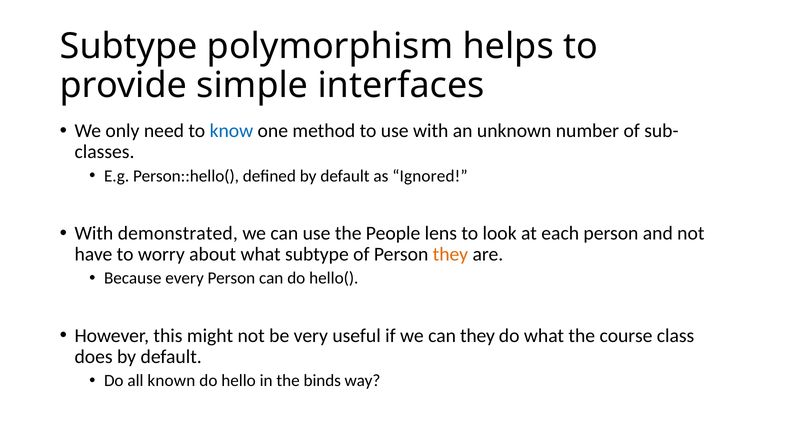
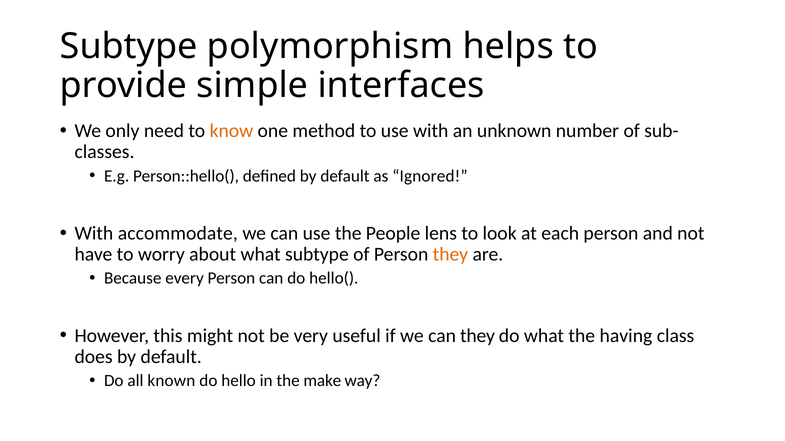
know colour: blue -> orange (231, 131)
demonstrated: demonstrated -> accommodate (178, 234)
course: course -> having (626, 336)
binds: binds -> make (322, 381)
